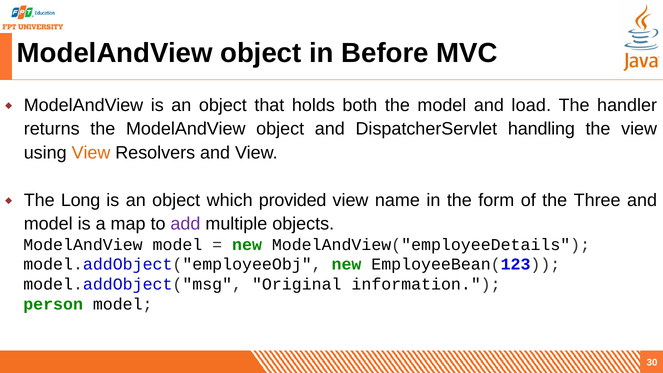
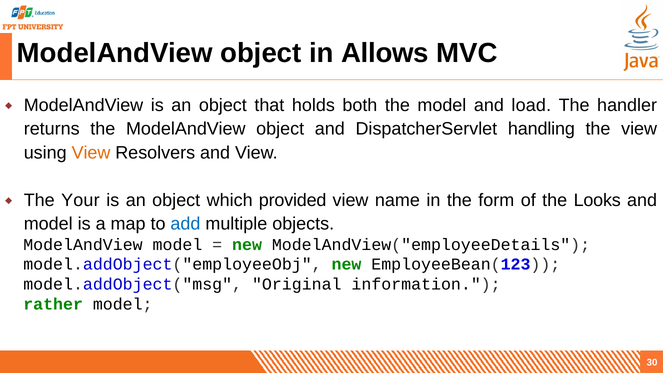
Before: Before -> Allows (385, 53)
Long: Long -> Your (80, 200)
Three: Three -> Looks (597, 200)
add colour: purple -> blue (185, 224)
person: person -> rather (53, 304)
